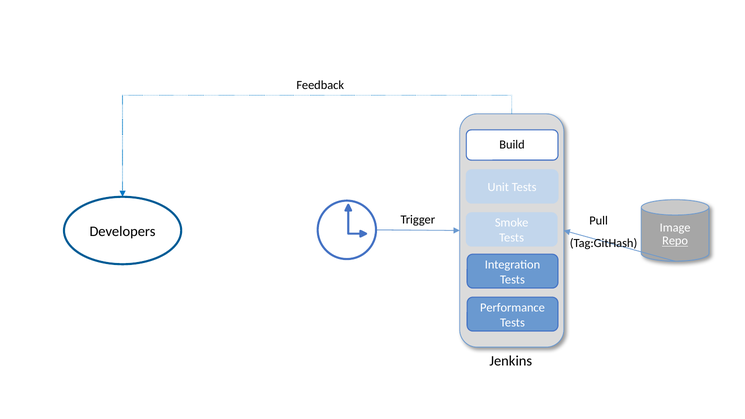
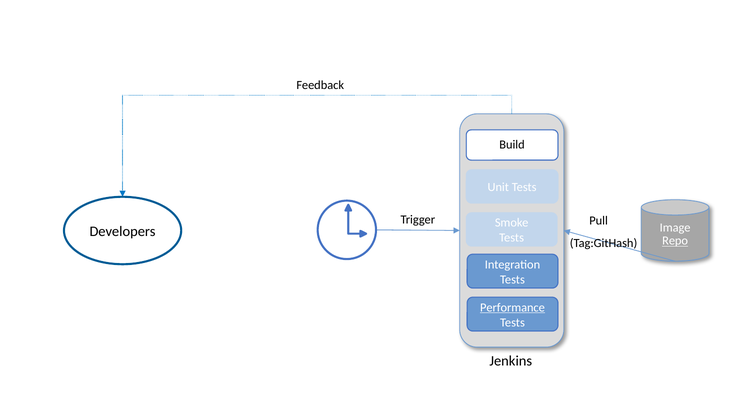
Performance underline: none -> present (512, 308)
